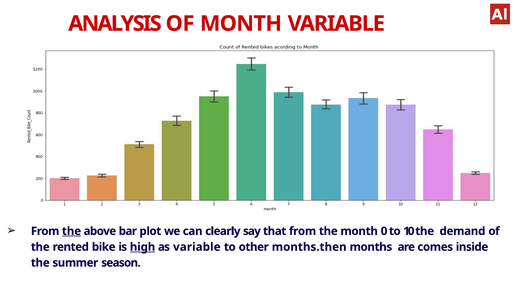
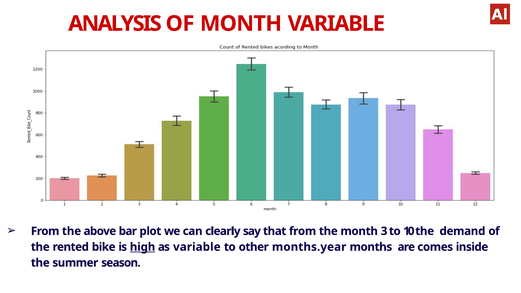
the underline: present -> none (72, 231)
0: 0 -> 3 (384, 231)
months.then: months.then -> months.year (309, 247)
